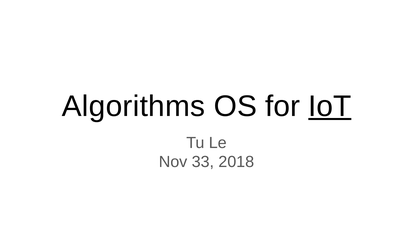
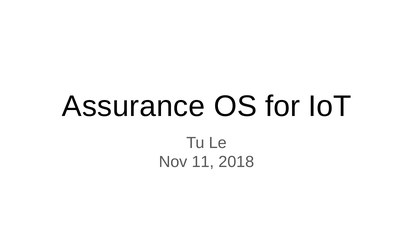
Algorithms: Algorithms -> Assurance (133, 106)
IoT underline: present -> none (330, 106)
33: 33 -> 11 (203, 162)
